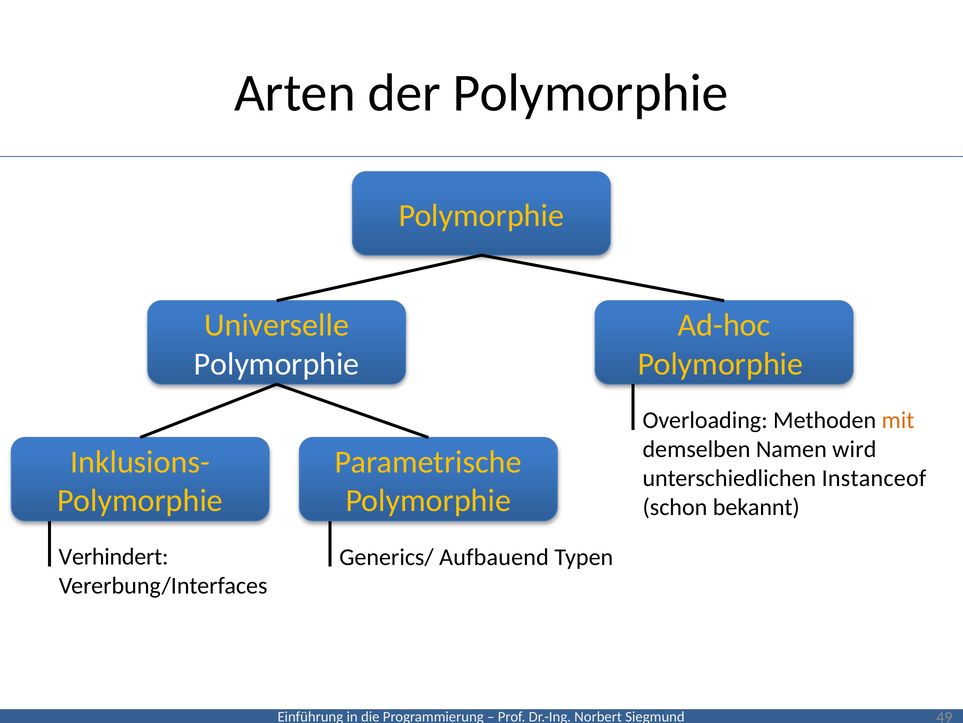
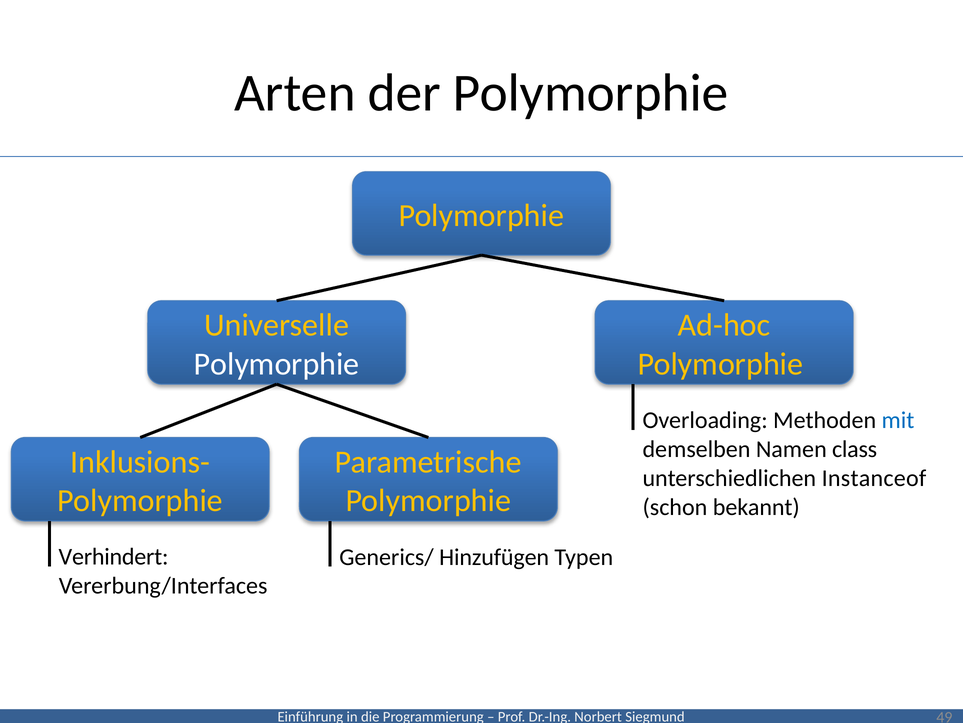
mit colour: orange -> blue (898, 420)
wird: wird -> class (855, 449)
Aufbauend: Aufbauend -> Hinzufügen (494, 557)
